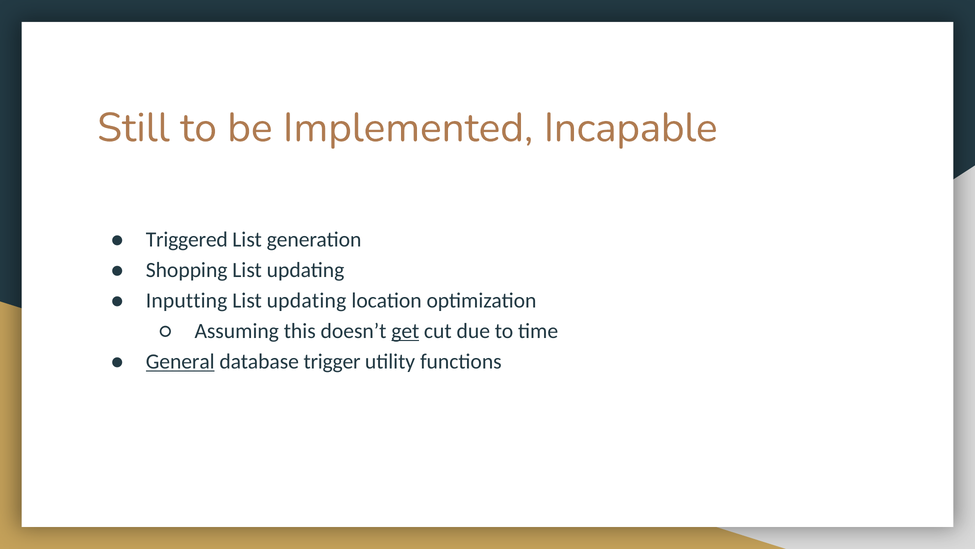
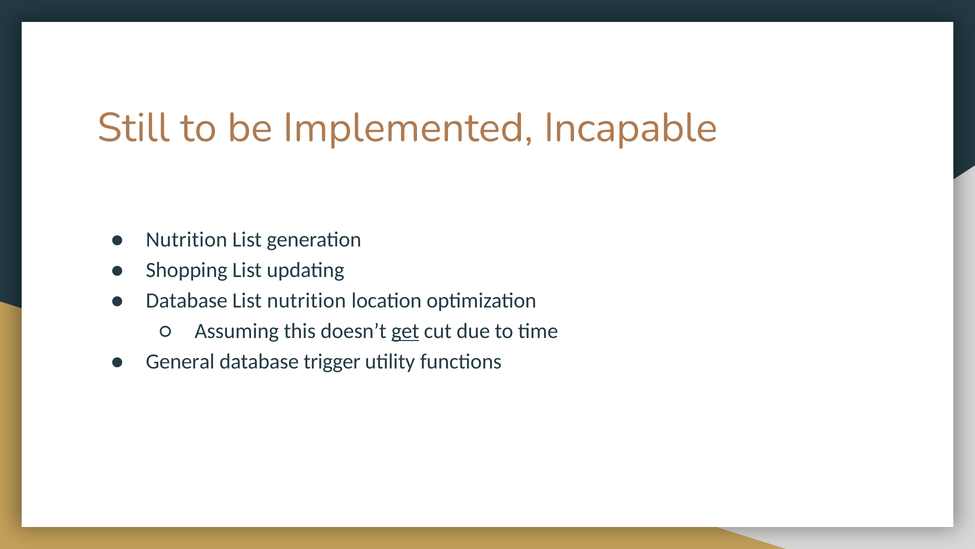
Triggered: Triggered -> Nutrition (187, 239)
Inputting: Inputting -> Database (187, 300)
updating: updating -> nutrition (306, 300)
General underline: present -> none (180, 361)
